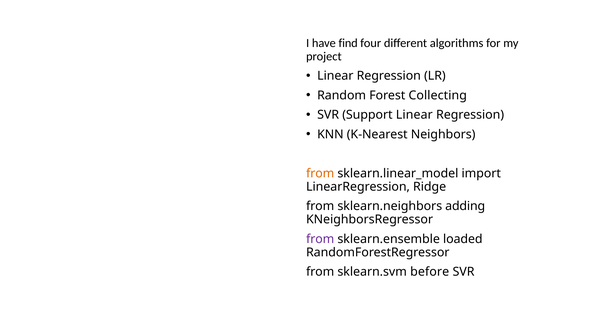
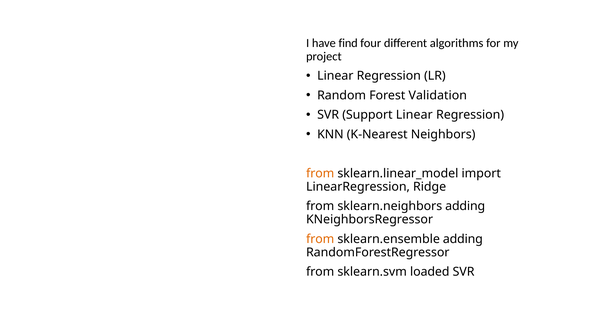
Collecting: Collecting -> Validation (438, 95)
from colour: purple -> orange (320, 239)
sklearn.ensemble loaded: loaded -> adding (463, 239)
before: before -> loaded (430, 272)
